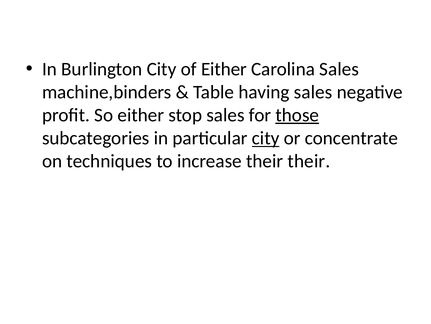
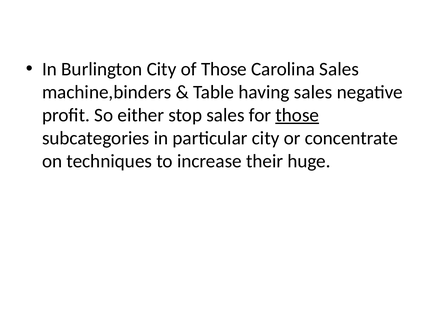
of Either: Either -> Those (224, 69)
city underline: present -> none (266, 138)
their their: their -> huge (309, 161)
